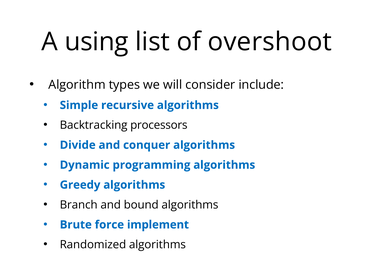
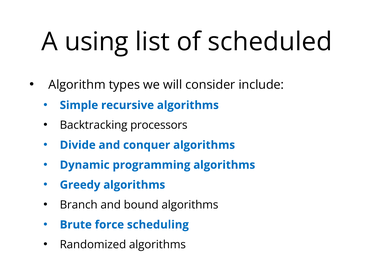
overshoot: overshoot -> scheduled (270, 42)
implement: implement -> scheduling (158, 225)
